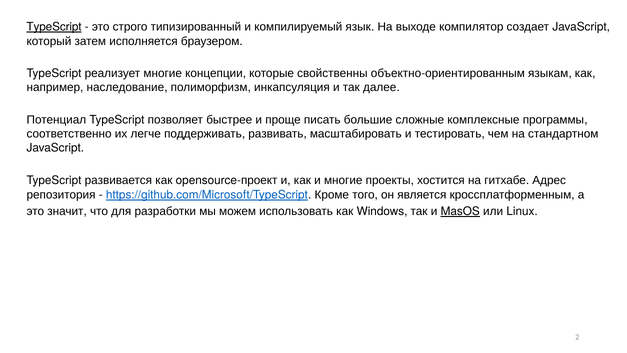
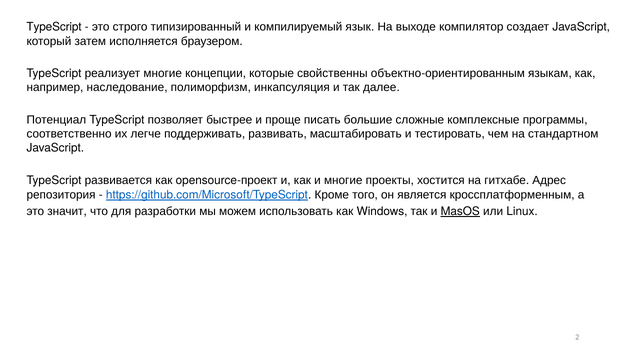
TypeScript underline: present -> none (54, 27)
